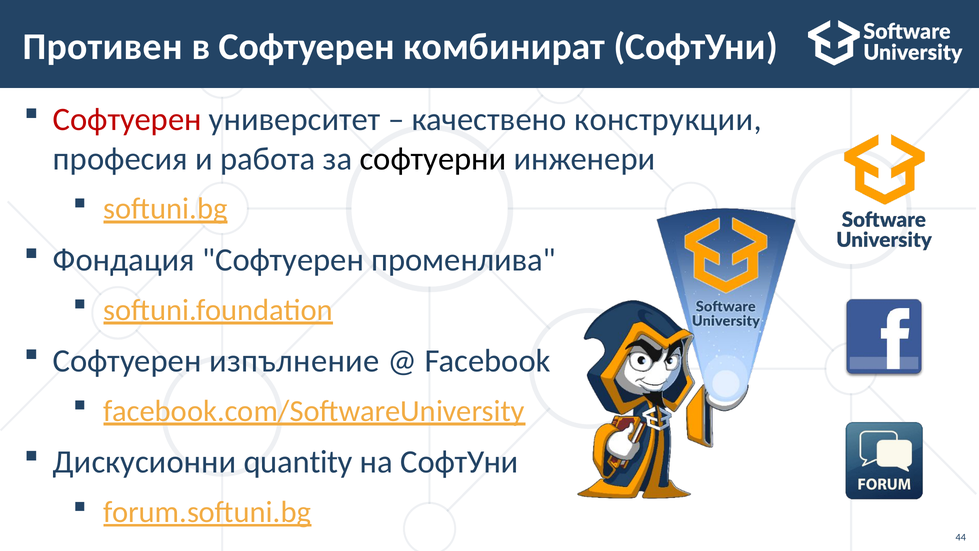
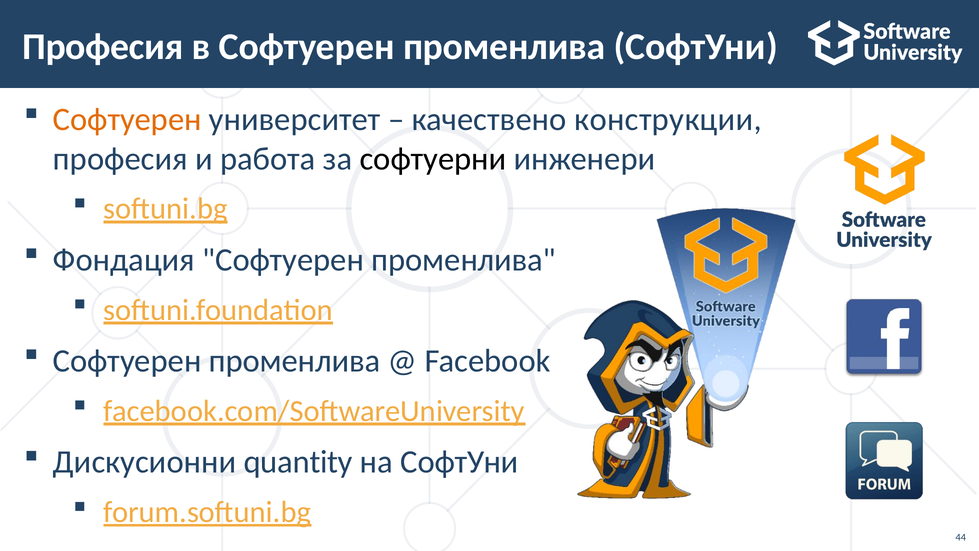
Противен: Противен -> Професия (103, 47)
в Софтуерен комбинират: комбинират -> променлива (504, 47)
Софтуерен colour: red -> orange (127, 119)
изпълнение: изпълнение -> променлива (295, 361)
